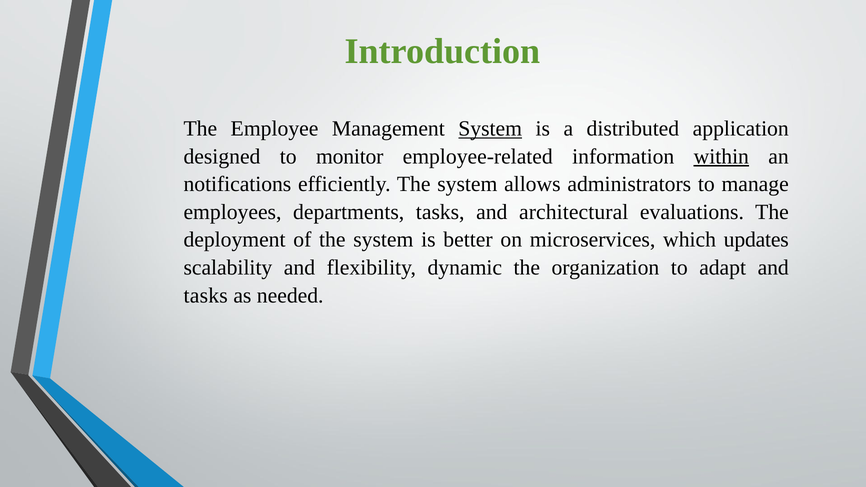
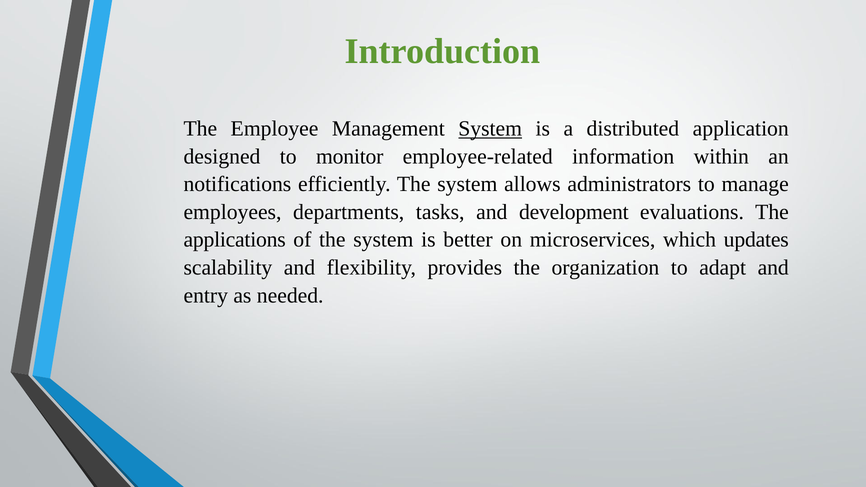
within underline: present -> none (721, 156)
architectural: architectural -> development (574, 212)
deployment: deployment -> applications (235, 240)
dynamic: dynamic -> provides (465, 268)
tasks: tasks -> entry (206, 295)
